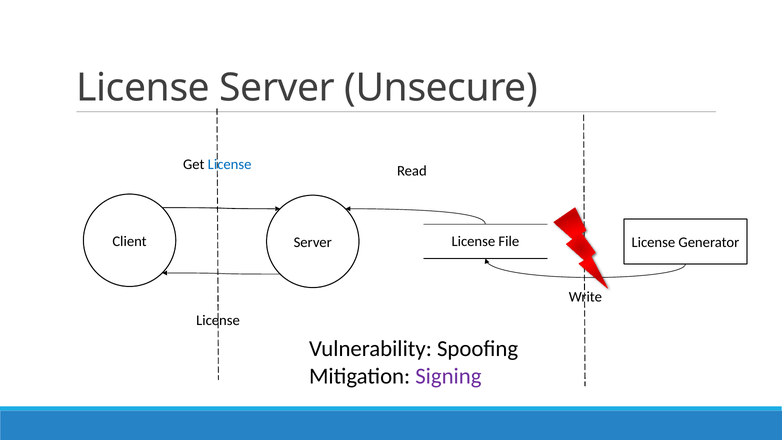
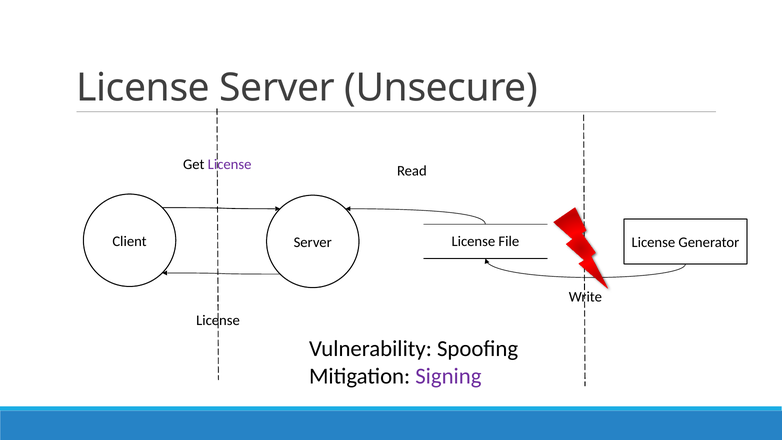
License colour: blue -> purple (230, 164)
